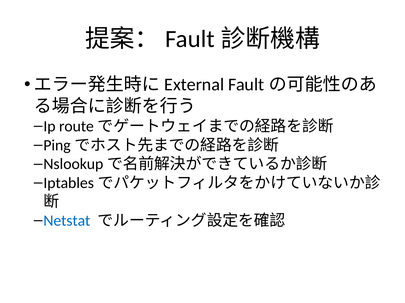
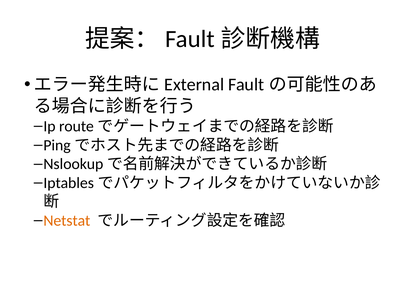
Netstat colour: blue -> orange (67, 221)
